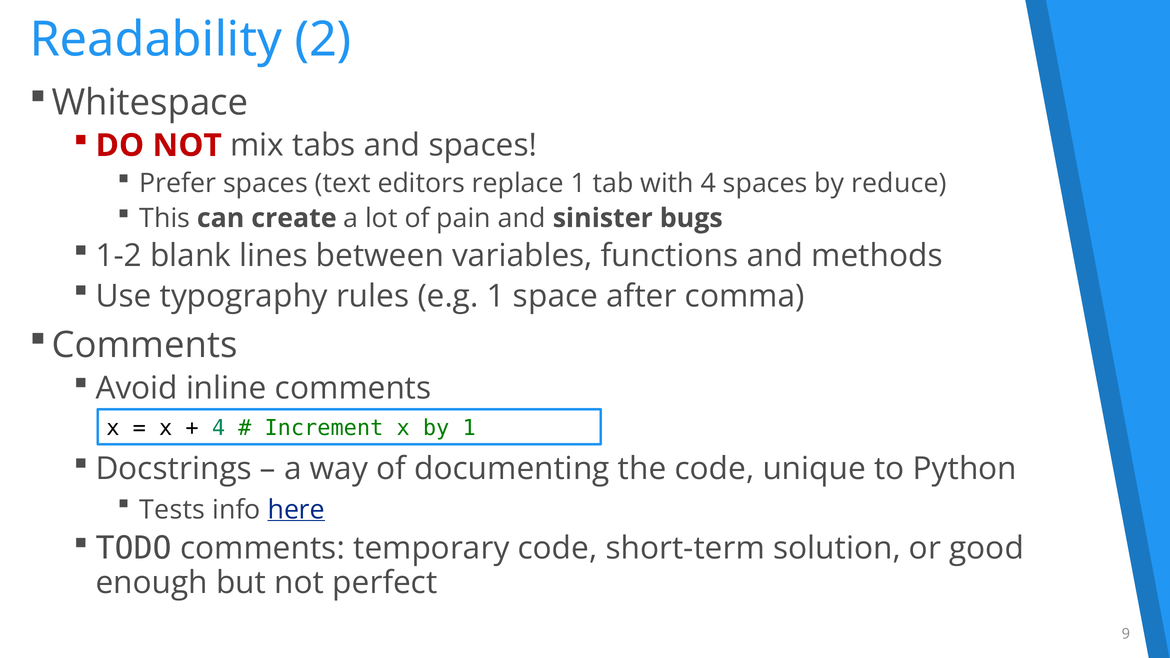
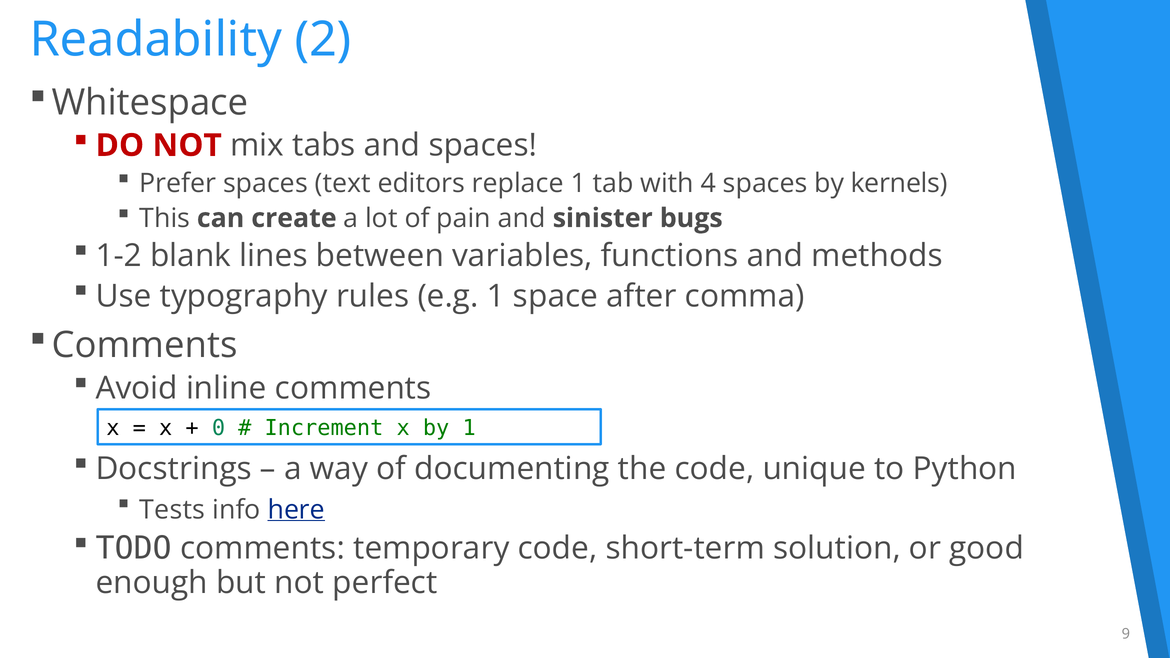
reduce: reduce -> kernels (899, 183)
4: 4 -> 0 (218, 428)
